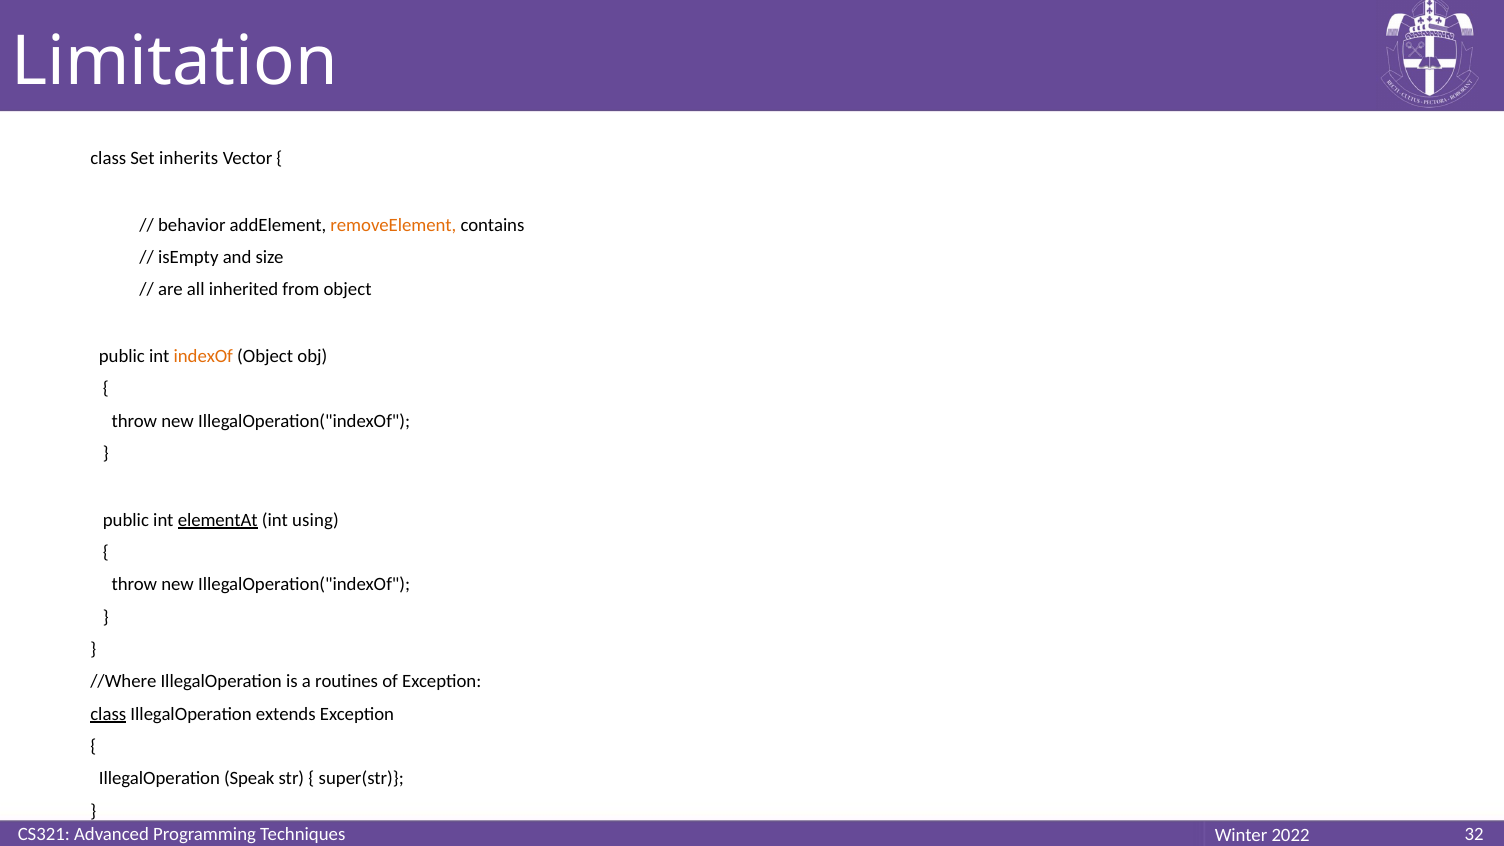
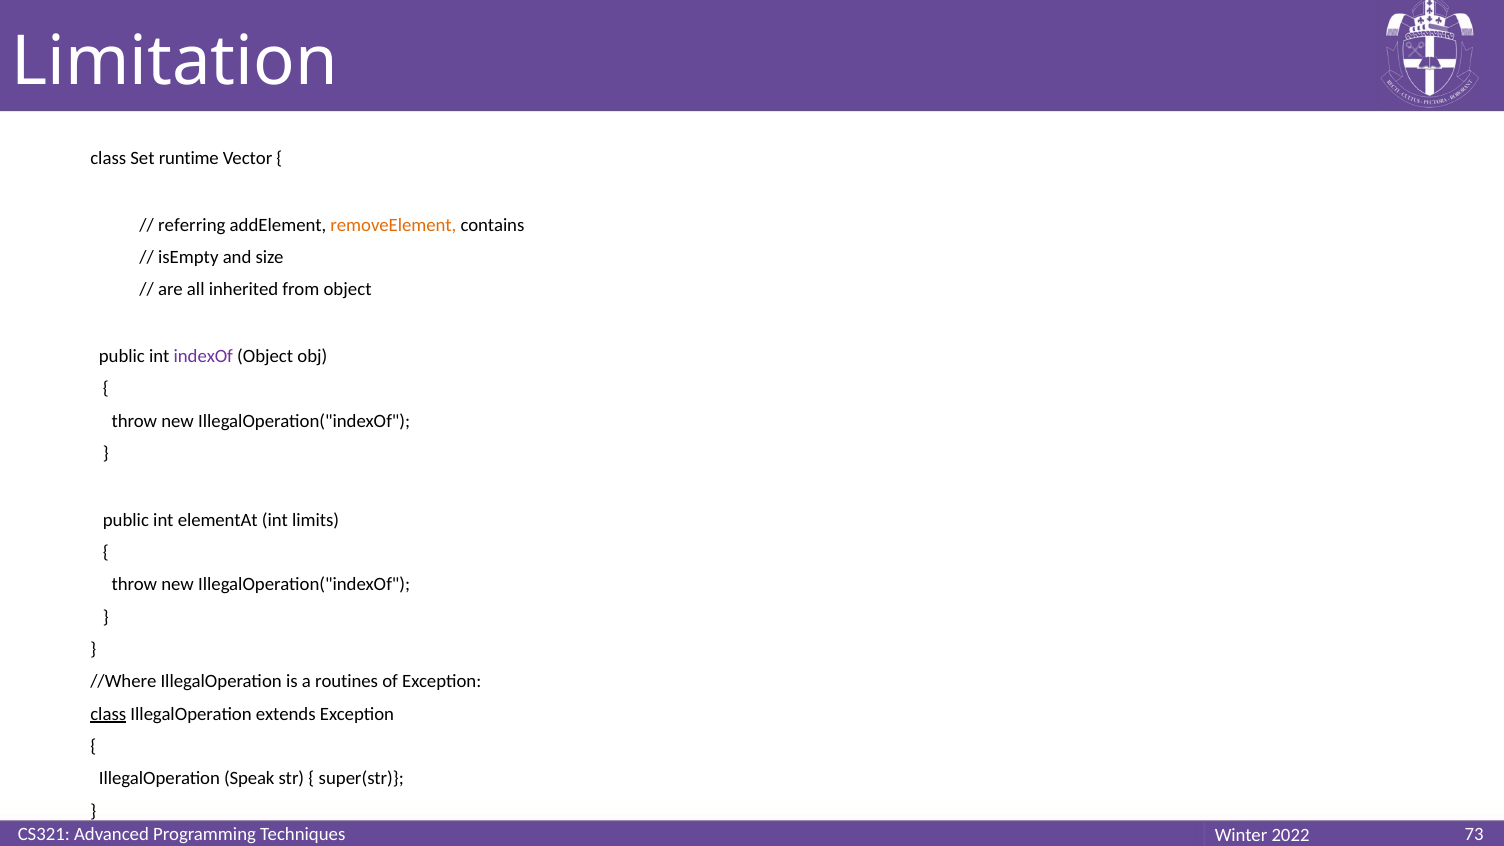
inherits: inherits -> runtime (189, 158)
behavior: behavior -> referring (192, 225)
indexOf colour: orange -> purple (203, 356)
elementAt underline: present -> none (218, 520)
using: using -> limits (316, 520)
32: 32 -> 73 (1474, 835)
